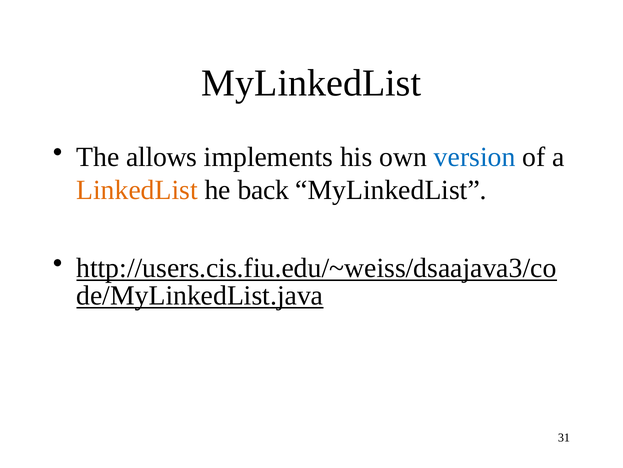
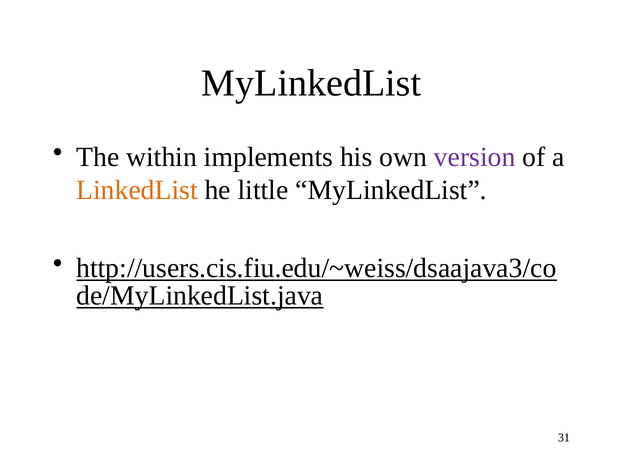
allows: allows -> within (162, 157)
version colour: blue -> purple (475, 157)
back: back -> little (263, 190)
